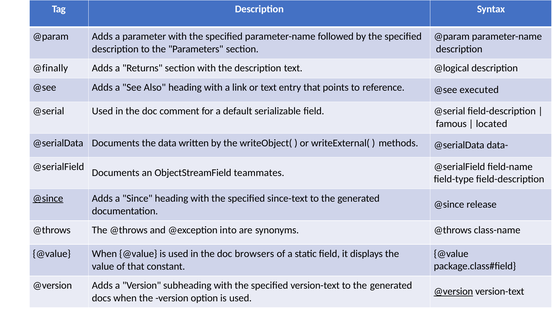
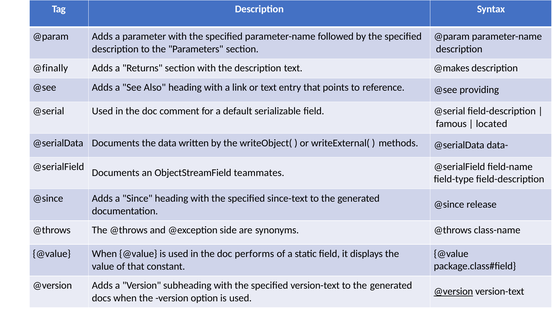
@logical: @logical -> @makes (451, 68)
executed: executed -> providing (479, 90)
@since underline: present -> none (48, 199)
into: into -> side (228, 230)
browsers: browsers -> performs (254, 254)
